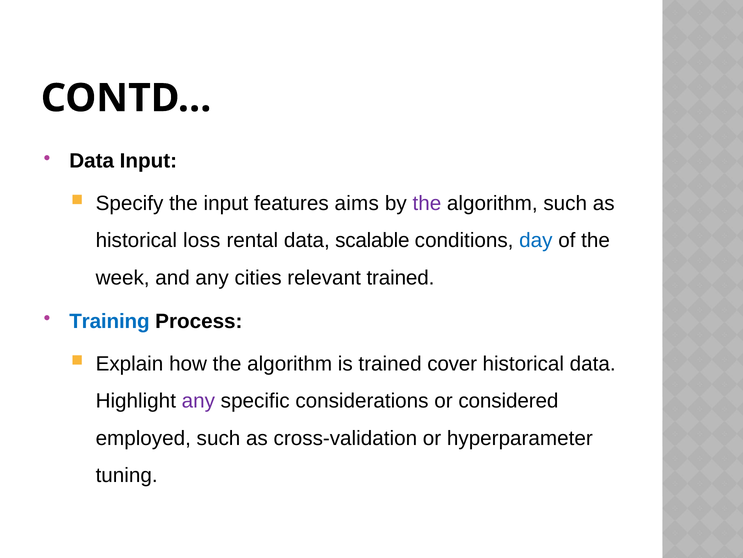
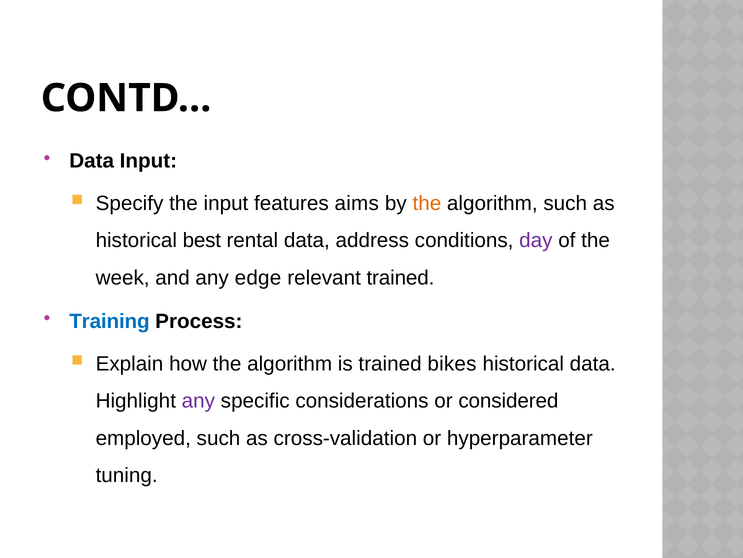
the colour: purple -> orange (427, 203)
loss: loss -> best (202, 240)
scalable: scalable -> address (372, 240)
day colour: blue -> purple (536, 240)
cities: cities -> edge (258, 277)
cover: cover -> bikes (452, 363)
